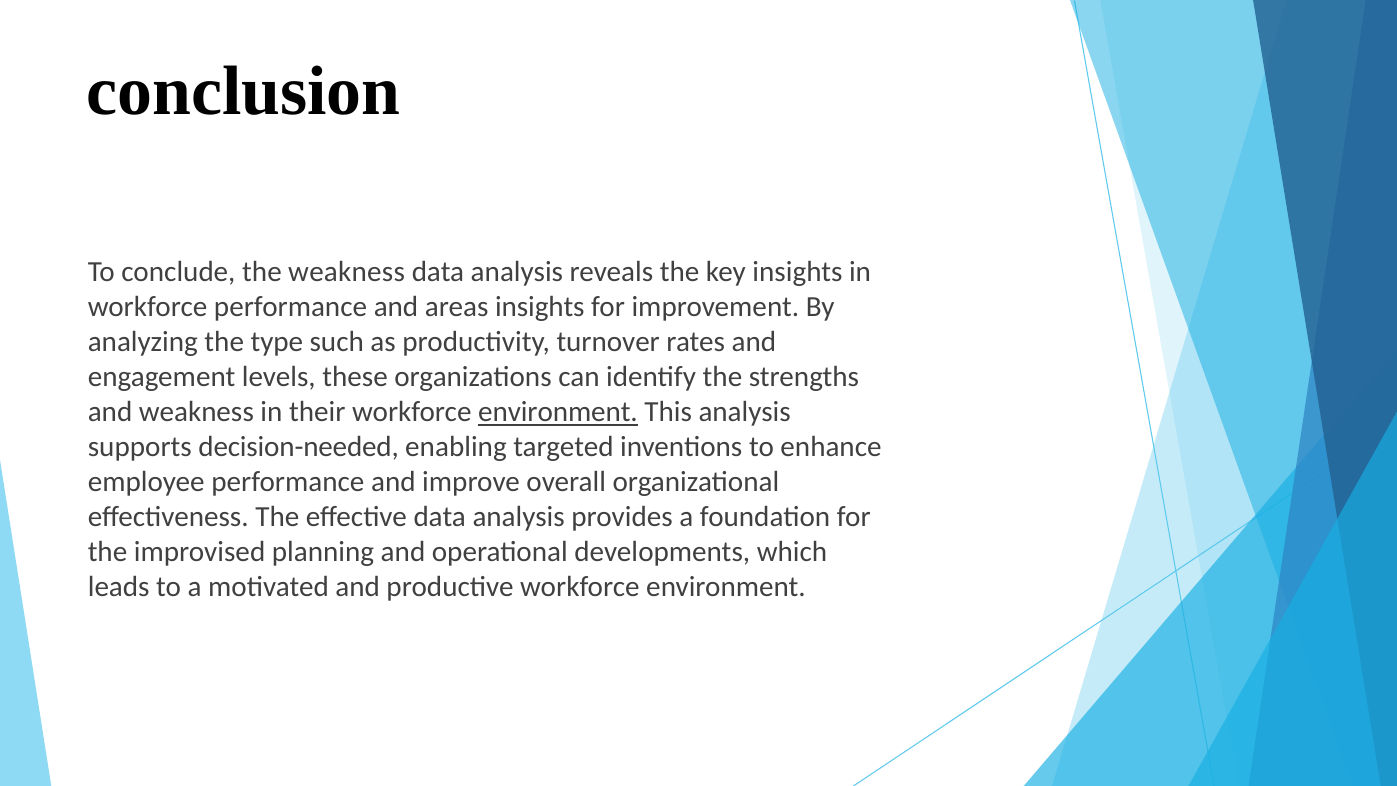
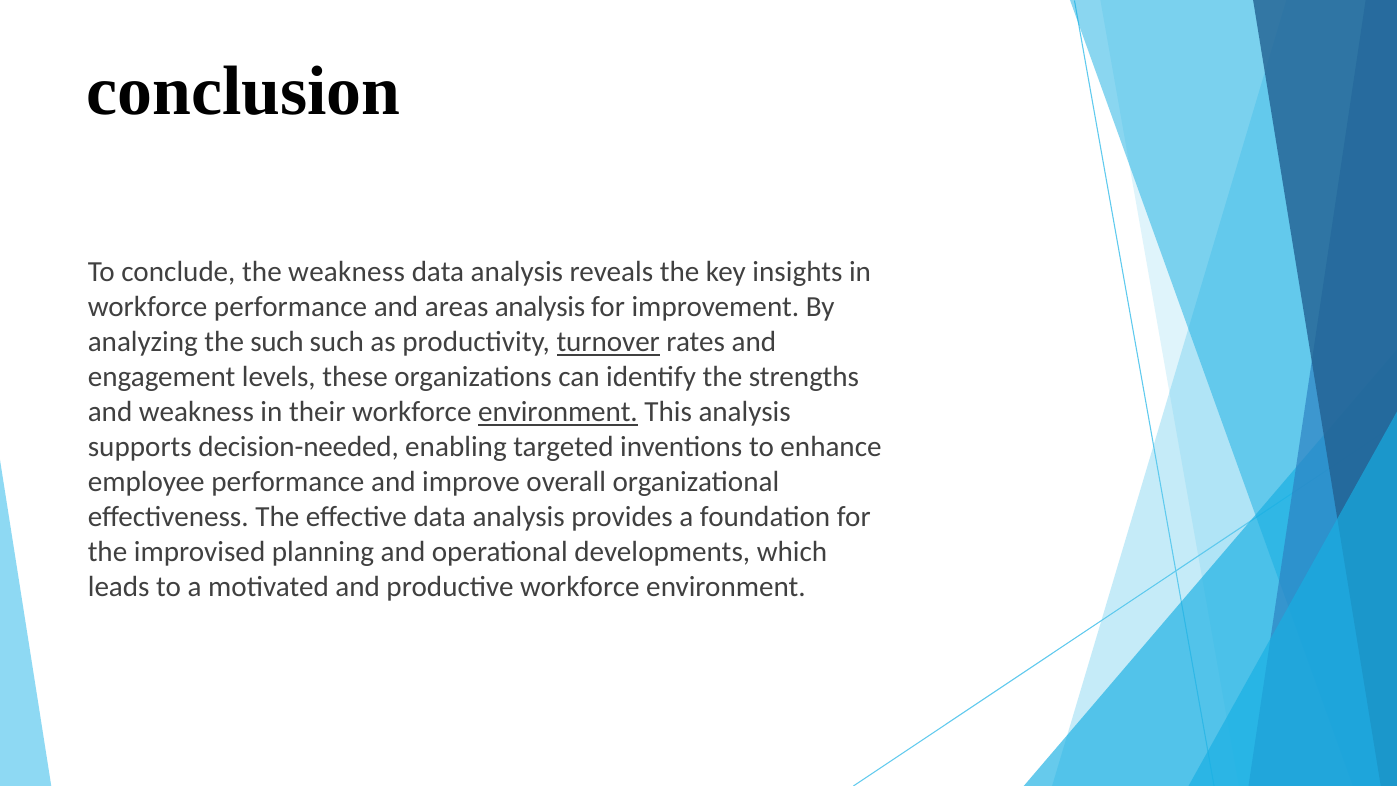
areas insights: insights -> analysis (540, 307)
the type: type -> such (277, 342)
turnover underline: none -> present (608, 342)
